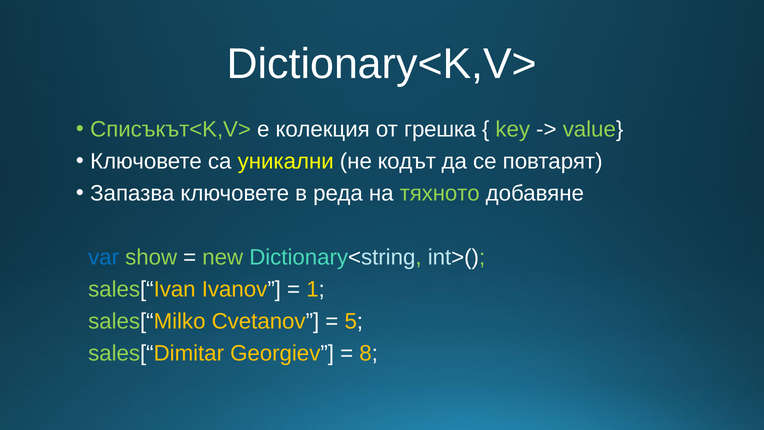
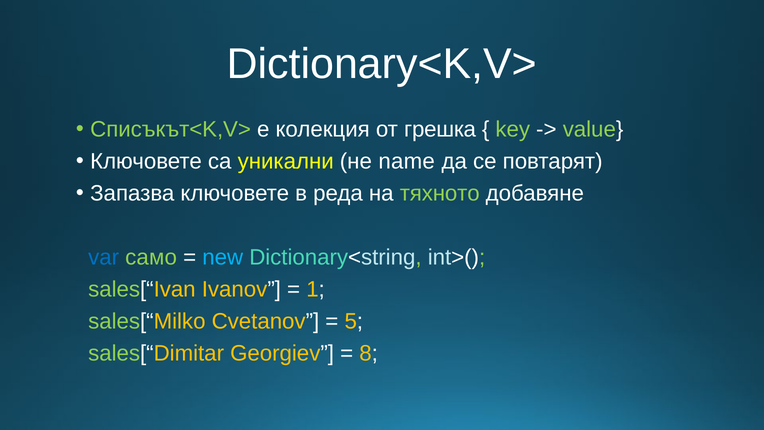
кодът: кодът -> name (407, 161)
show: show -> само (151, 257)
new colour: light green -> light blue (223, 257)
